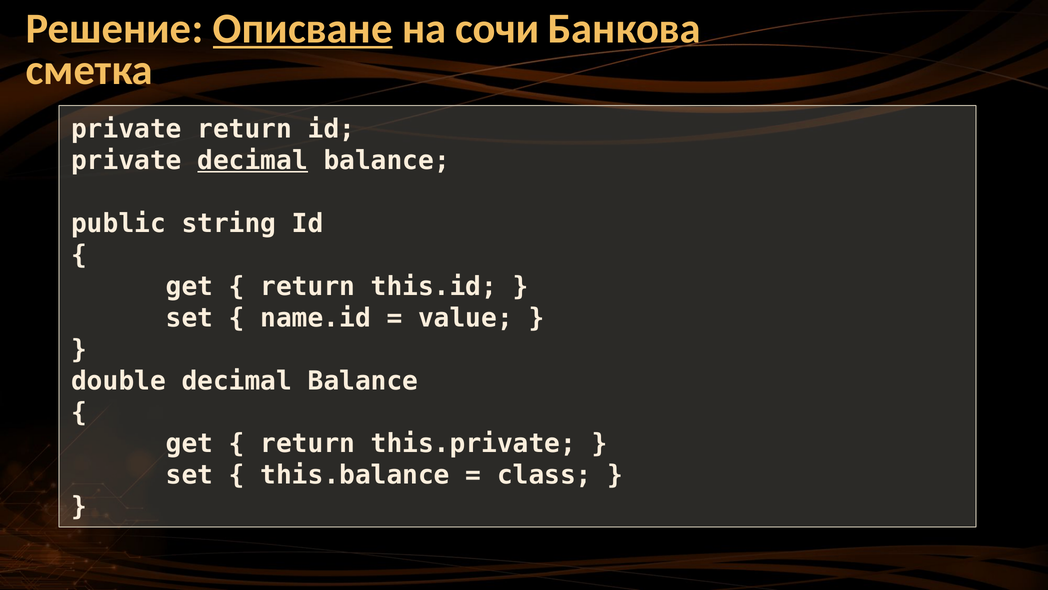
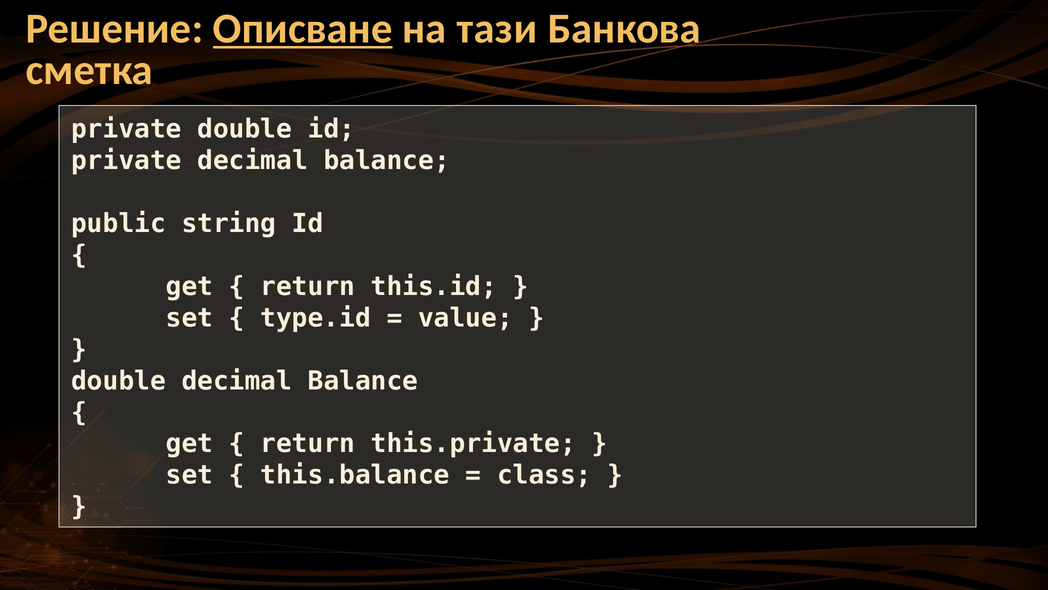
сочи: сочи -> тази (497, 29)
private return: return -> double (245, 129)
decimal underline: present -> none (253, 161)
name.id: name.id -> type.id (316, 318)
